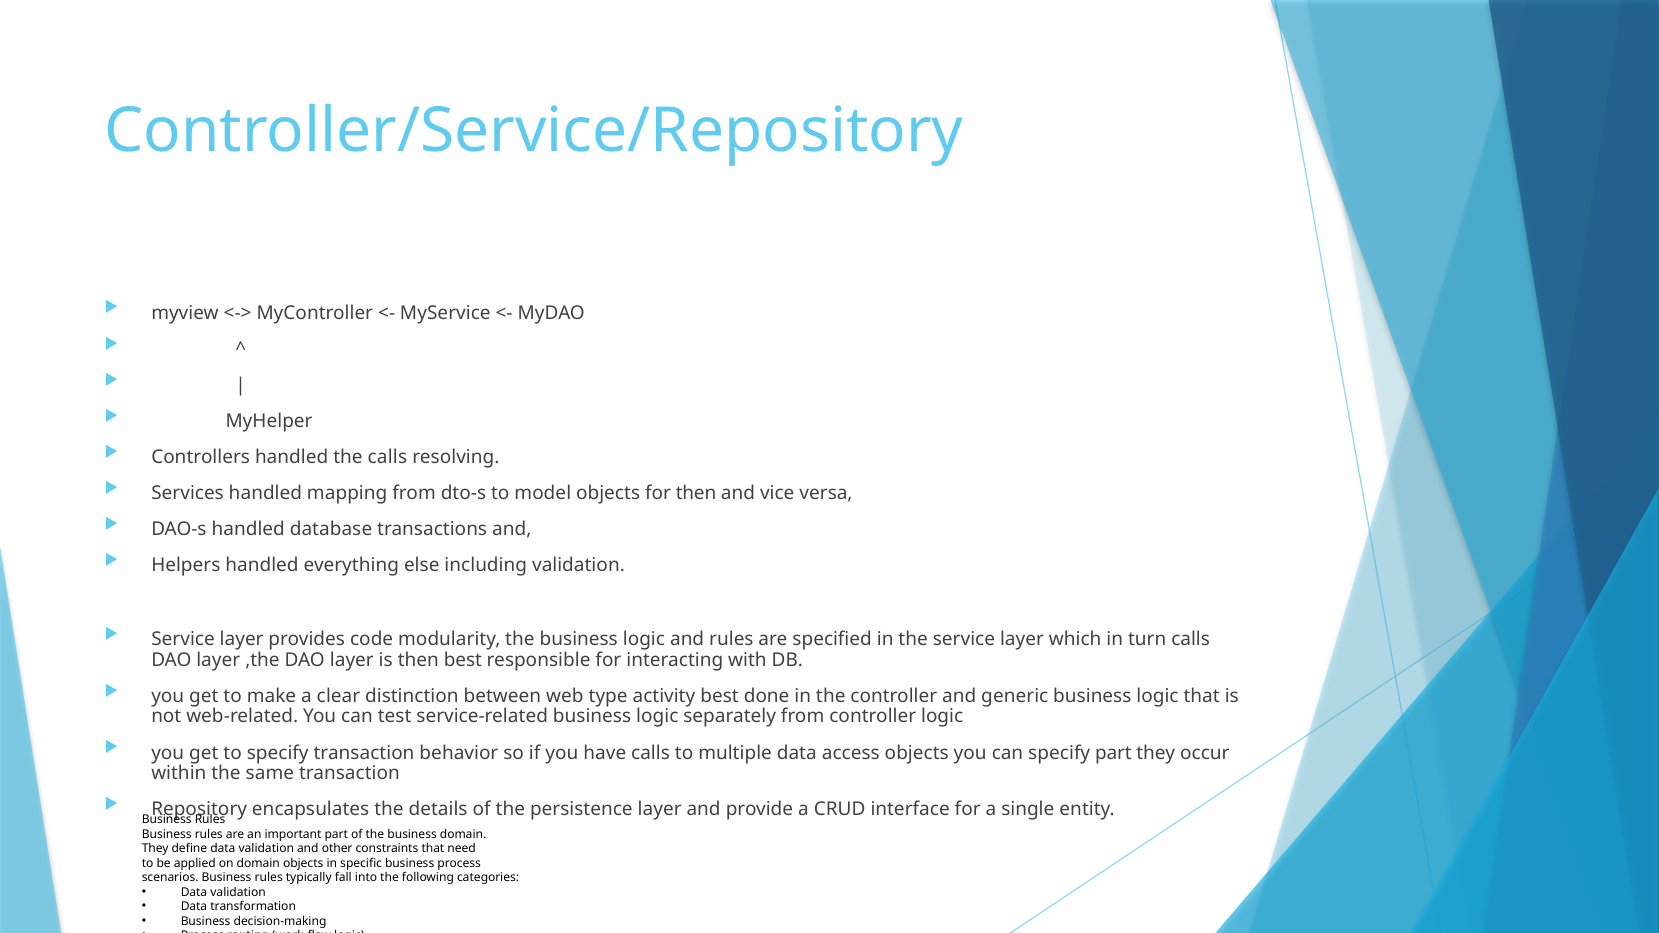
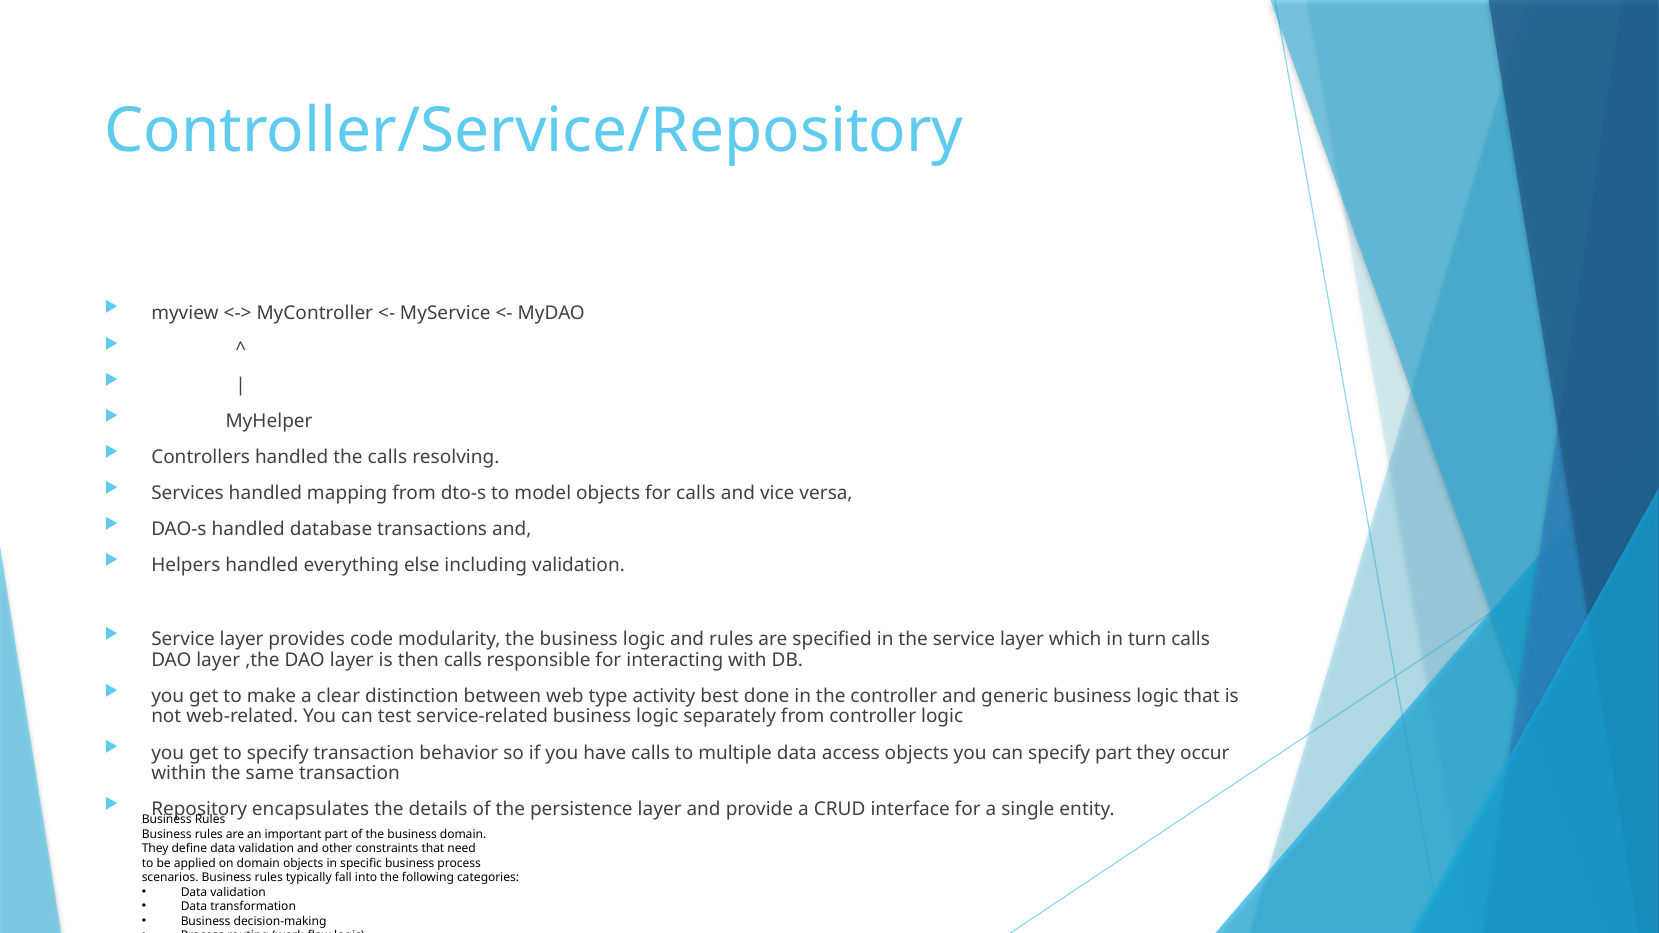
for then: then -> calls (696, 493)
then best: best -> calls (463, 660)
